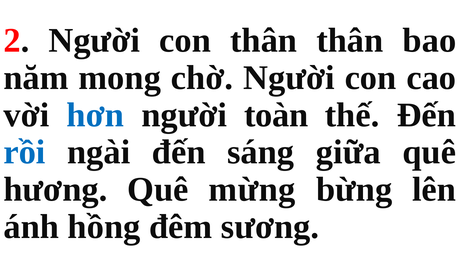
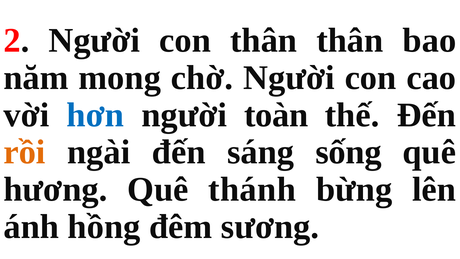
rồi colour: blue -> orange (24, 152)
giữa: giữa -> sống (349, 152)
mừng: mừng -> thánh (252, 189)
